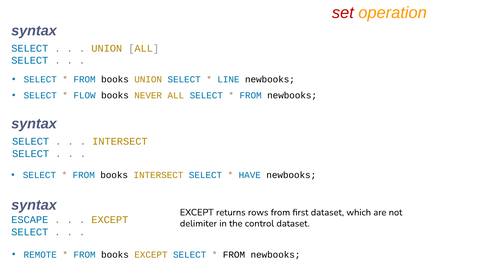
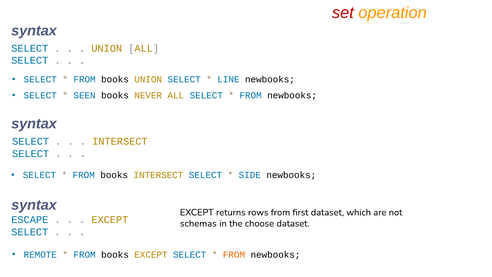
FLOW: FLOW -> SEEN (85, 95)
HAVE: HAVE -> SIDE (250, 175)
delimiter: delimiter -> schemas (198, 223)
control: control -> choose (259, 223)
FROM colour: black -> orange (234, 254)
